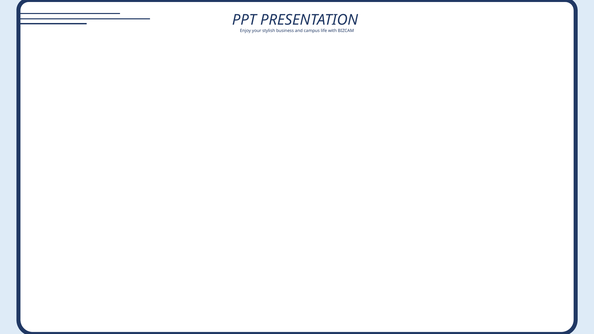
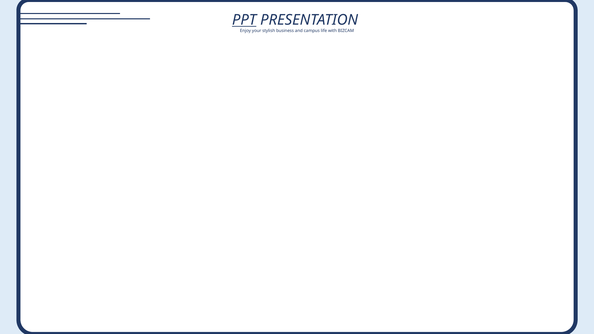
PPT underline: none -> present (244, 20)
